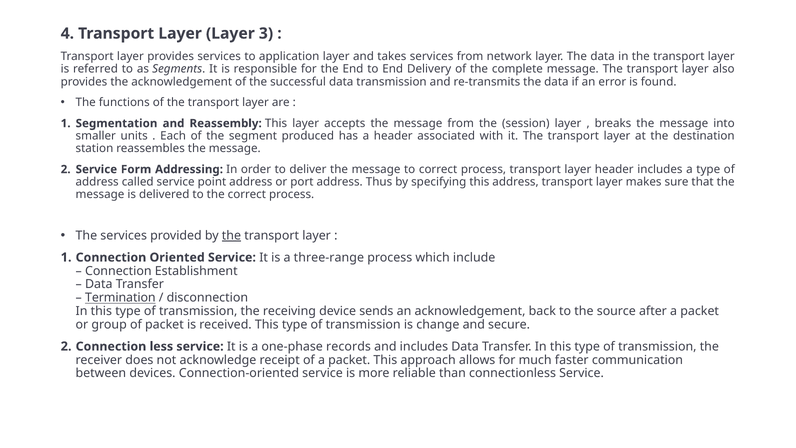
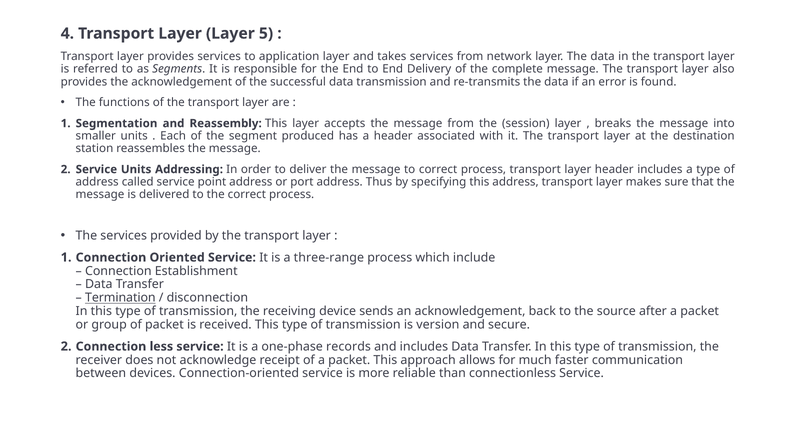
3: 3 -> 5 (266, 33)
Service Form: Form -> Units (136, 169)
the underline: present -> none (231, 236)
change: change -> version (438, 325)
